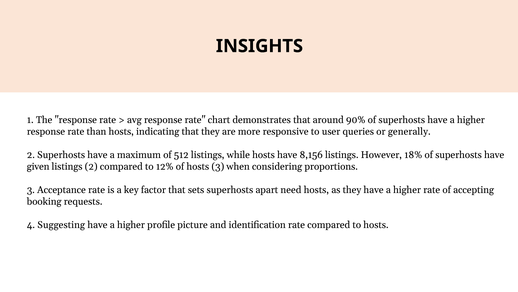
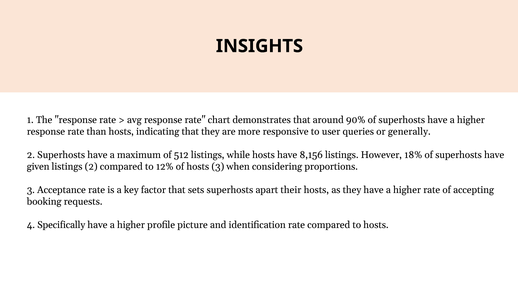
need: need -> their (291, 190)
Suggesting: Suggesting -> Specifically (61, 225)
